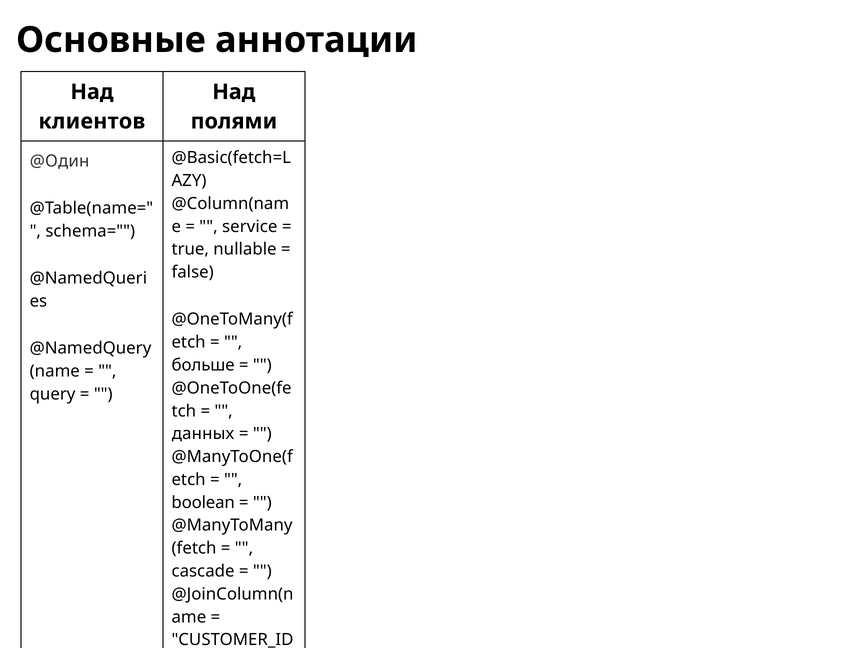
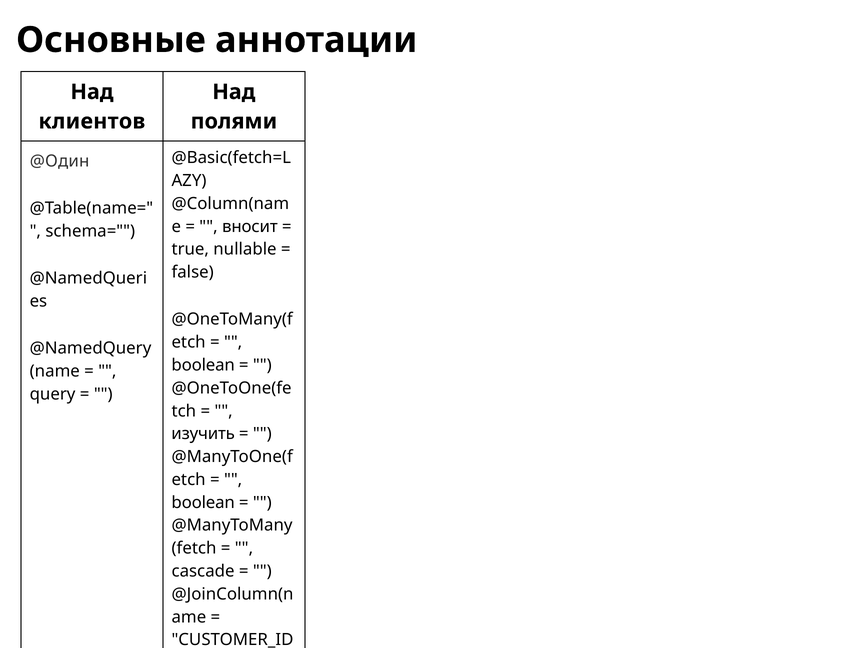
service: service -> вносит (250, 227)
больше: больше -> boolean (203, 366)
данных: данных -> изучить (203, 434)
